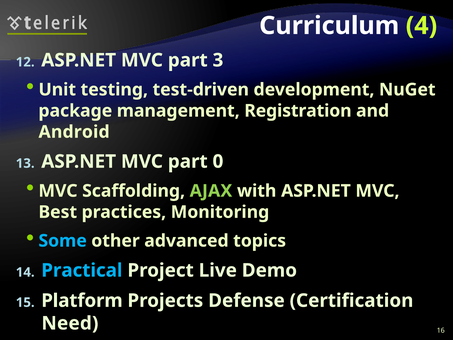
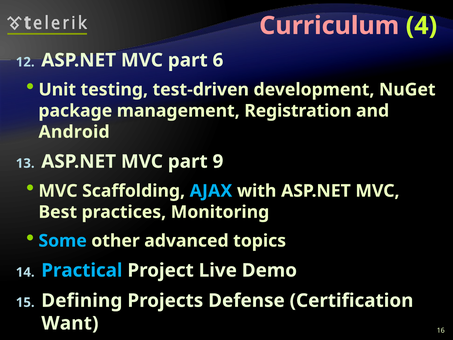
Curriculum colour: white -> pink (329, 26)
3: 3 -> 6 (218, 60)
0: 0 -> 9 (218, 161)
AJAX colour: light green -> light blue (211, 191)
Platform: Platform -> Defining (82, 300)
Need: Need -> Want (70, 323)
